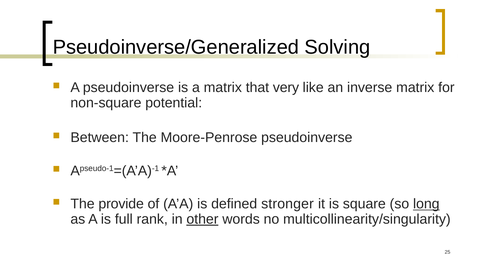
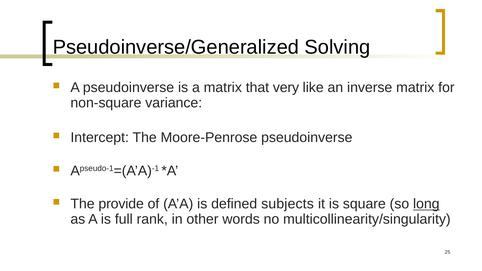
potential: potential -> variance (174, 103)
Between: Between -> Intercept (100, 138)
stronger: stronger -> subjects (288, 204)
other underline: present -> none (202, 219)
